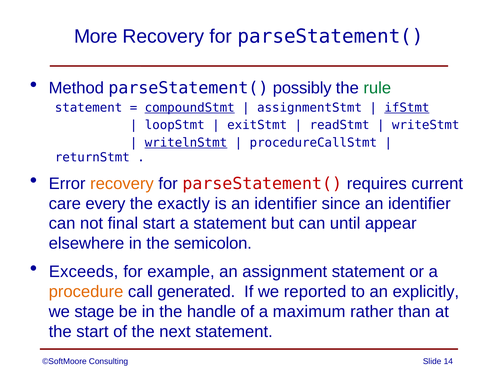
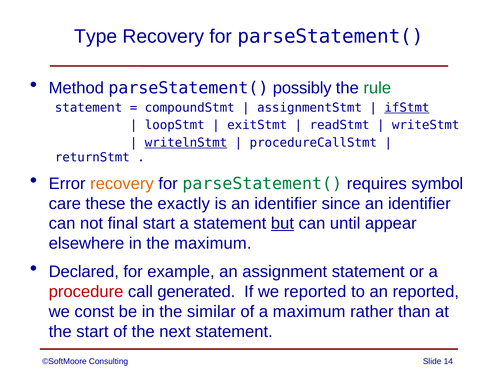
More: More -> Type (96, 36)
compoundStmt underline: present -> none (190, 108)
parseStatement( colour: red -> green (262, 183)
current: current -> symbol (437, 183)
every: every -> these (105, 203)
but underline: none -> present (282, 223)
the semicolon: semicolon -> maximum (213, 243)
Exceeds: Exceeds -> Declared (84, 271)
procedure colour: orange -> red (86, 291)
an explicitly: explicitly -> reported (426, 291)
stage: stage -> const (94, 311)
handle: handle -> similar (211, 311)
